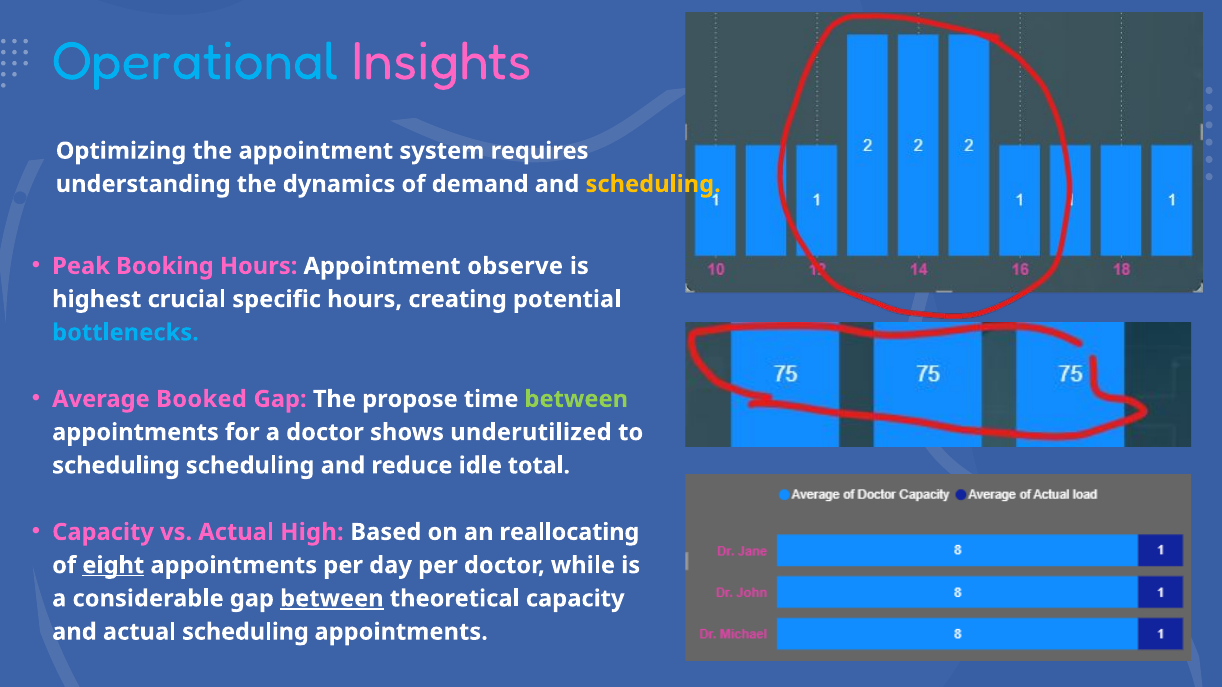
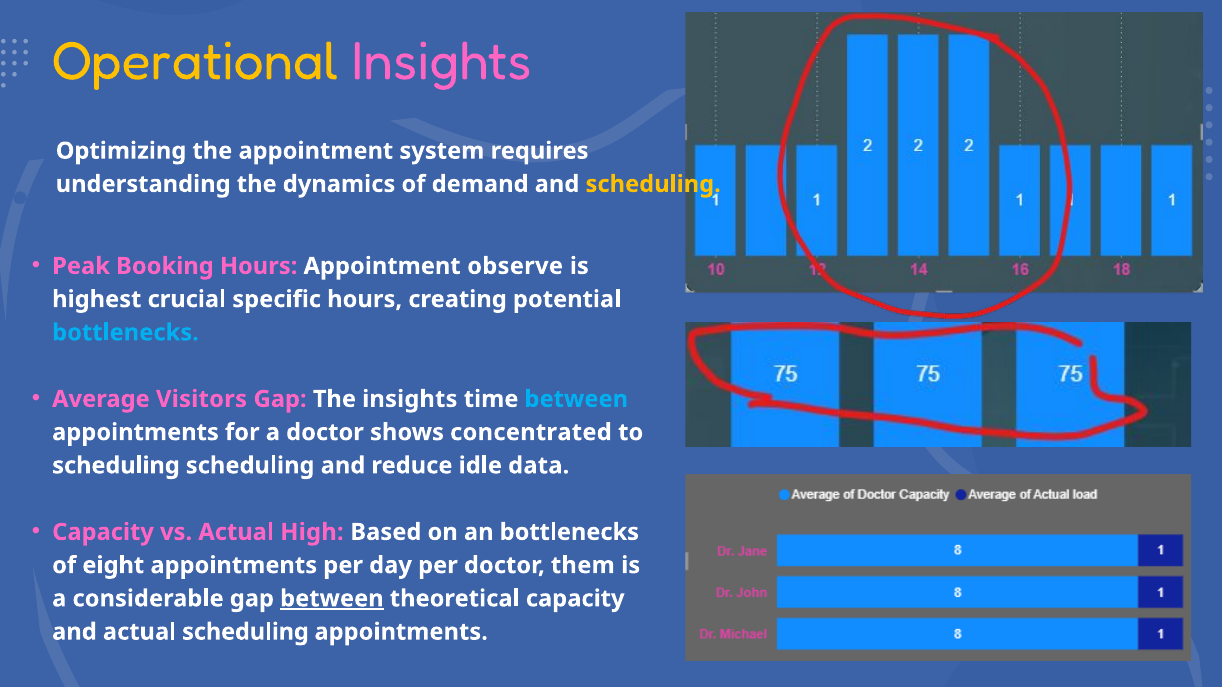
Operational colour: light blue -> yellow (195, 61)
Booked: Booked -> Visitors (202, 399)
The propose: propose -> insights (410, 399)
between colour: light green -> light blue (576, 399)
underutilized: underutilized -> concentrated (531, 433)
total: total -> data (539, 466)
an reallocating: reallocating -> bottlenecks (569, 532)
eight underline: present -> none (113, 566)
while: while -> them (583, 566)
